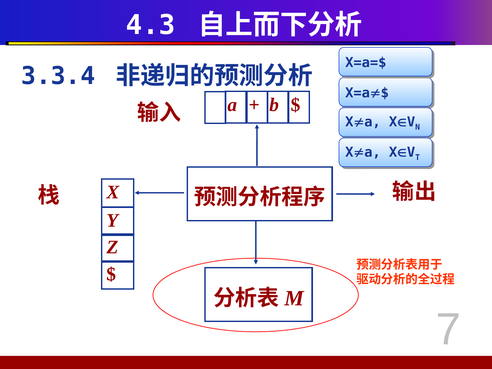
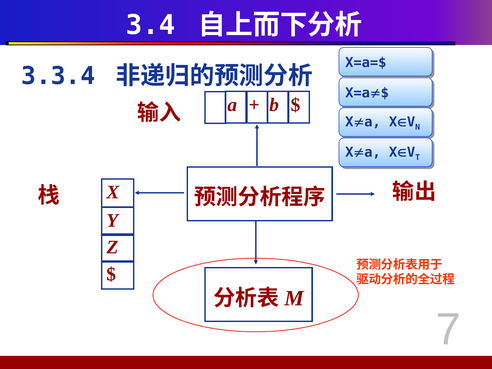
4.3: 4.3 -> 3.4 (151, 25)
